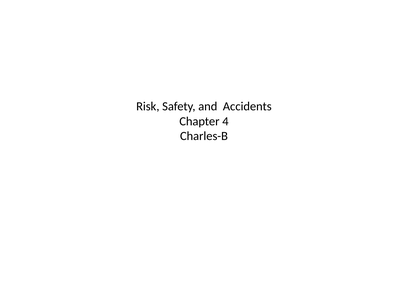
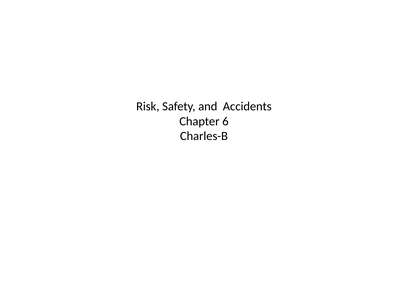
4: 4 -> 6 (225, 121)
